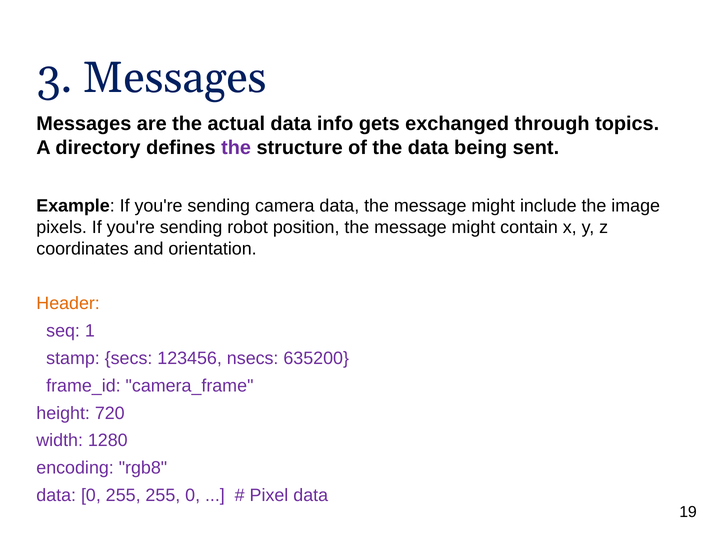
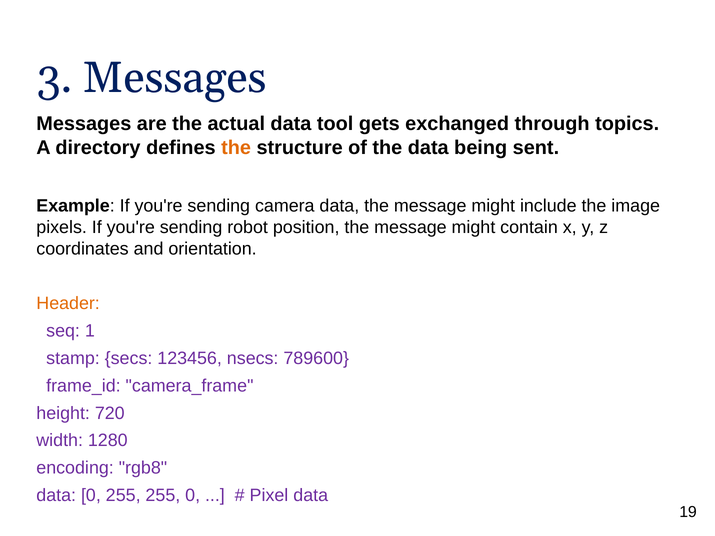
info: info -> tool (335, 124)
the colour: purple -> orange (236, 148)
635200: 635200 -> 789600 (316, 358)
